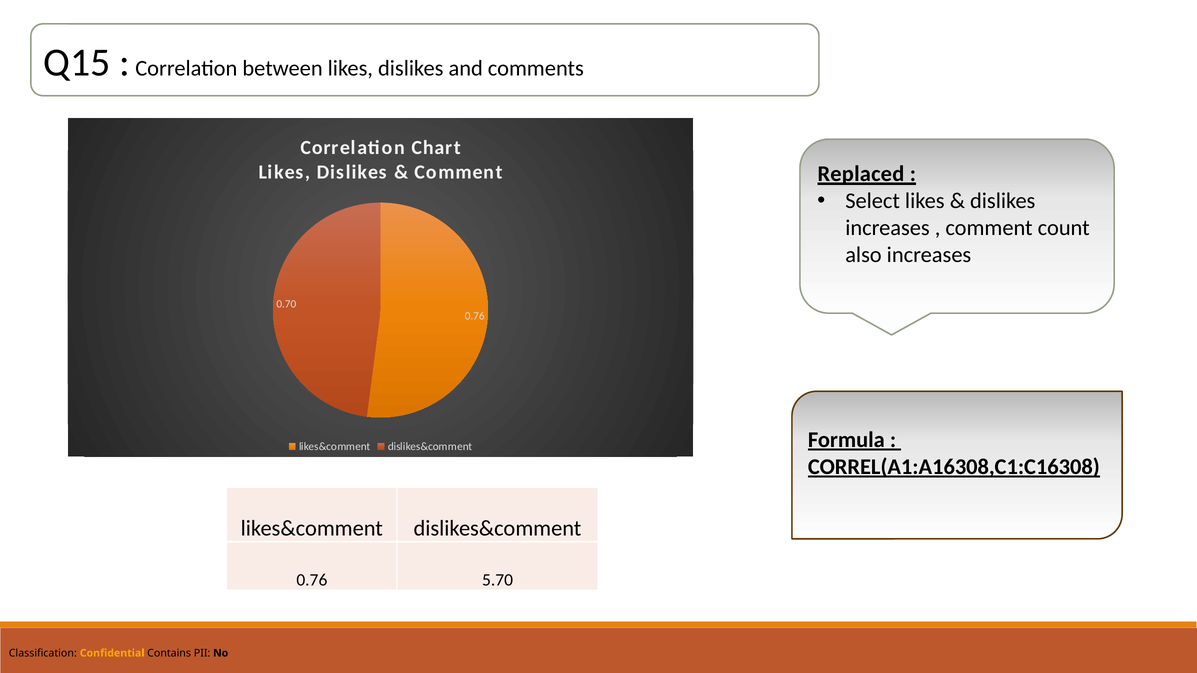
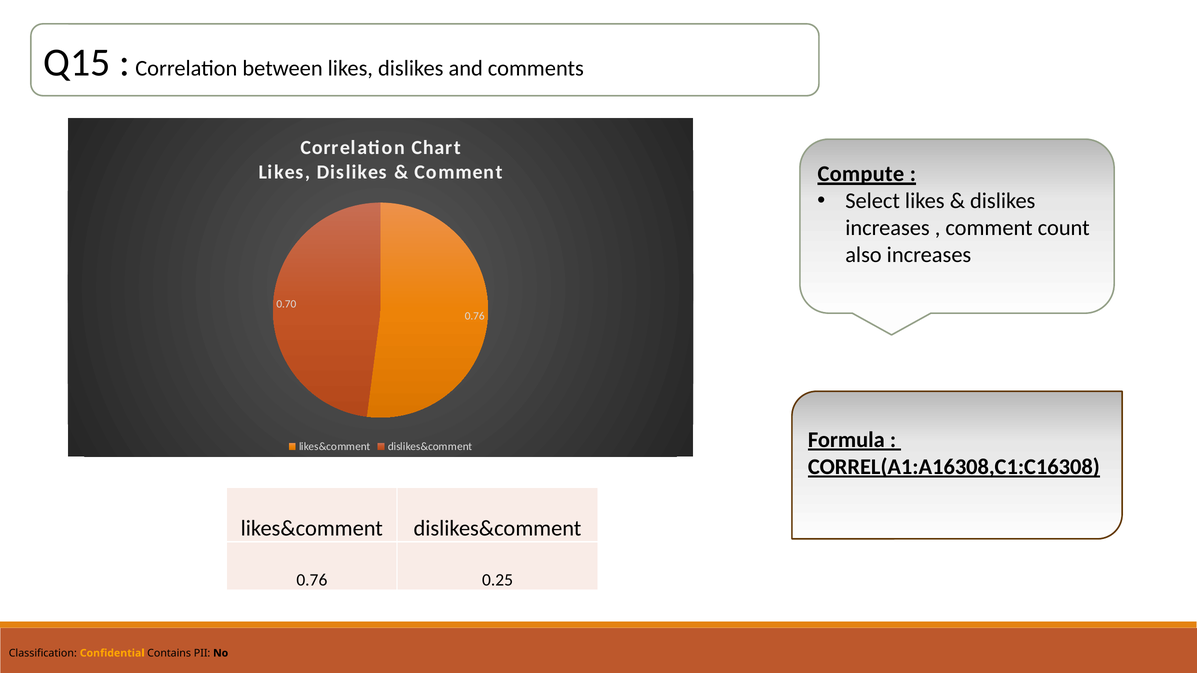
Replaced: Replaced -> Compute (861, 174)
5.70: 5.70 -> 0.25 (498, 580)
